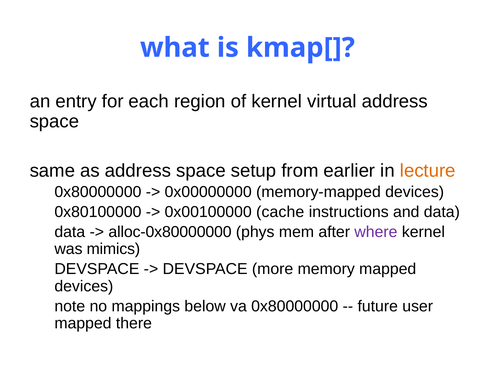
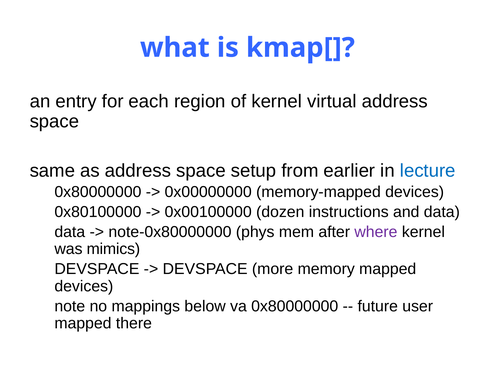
lecture colour: orange -> blue (428, 171)
cache: cache -> dozen (280, 212)
alloc-0x80000000: alloc-0x80000000 -> note-0x80000000 (170, 232)
